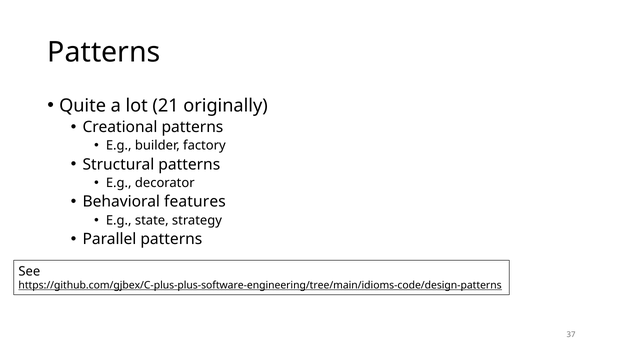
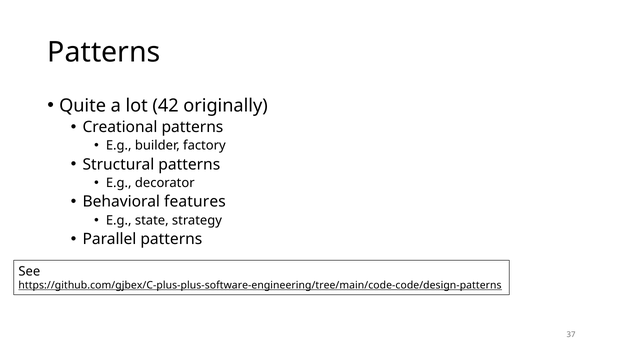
21: 21 -> 42 (166, 105)
https://github.com/gjbex/C-plus-plus-software-engineering/tree/main/idioms-code/design-patterns: https://github.com/gjbex/C-plus-plus-software-engineering/tree/main/idioms-code/design-patterns -> https://github.com/gjbex/C-plus-plus-software-engineering/tree/main/code-code/design-patterns (260, 285)
